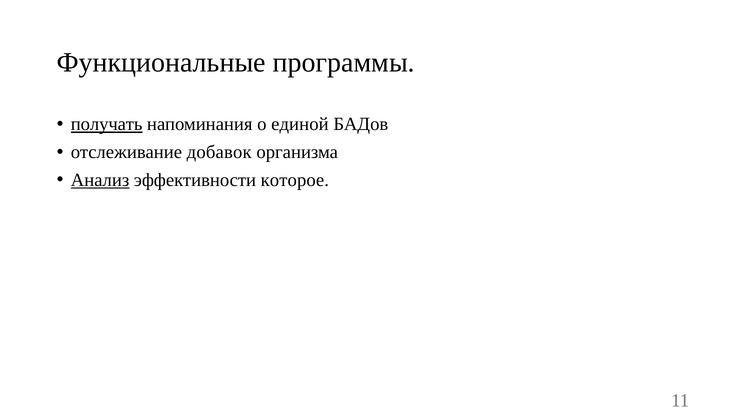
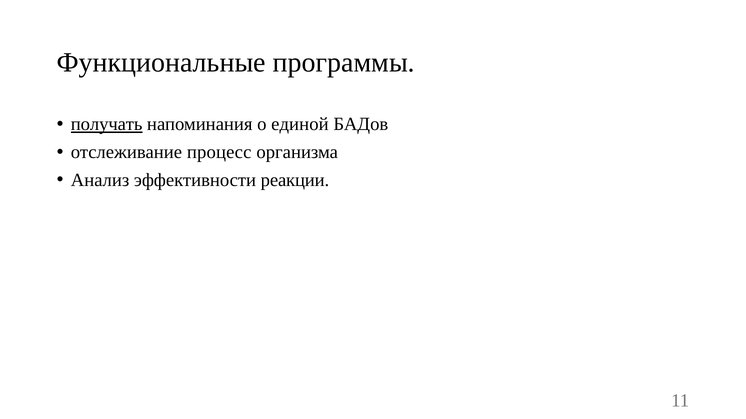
добавок: добавок -> процесс (219, 152)
Анализ underline: present -> none (100, 180)
которое: которое -> реакции (295, 180)
